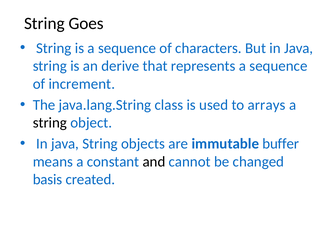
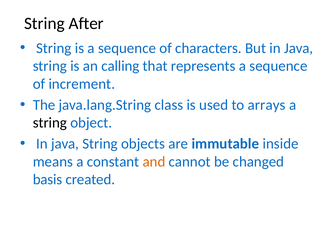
Goes: Goes -> After (86, 23)
derive: derive -> calling (120, 66)
buffer: buffer -> inside (281, 144)
and colour: black -> orange (154, 162)
